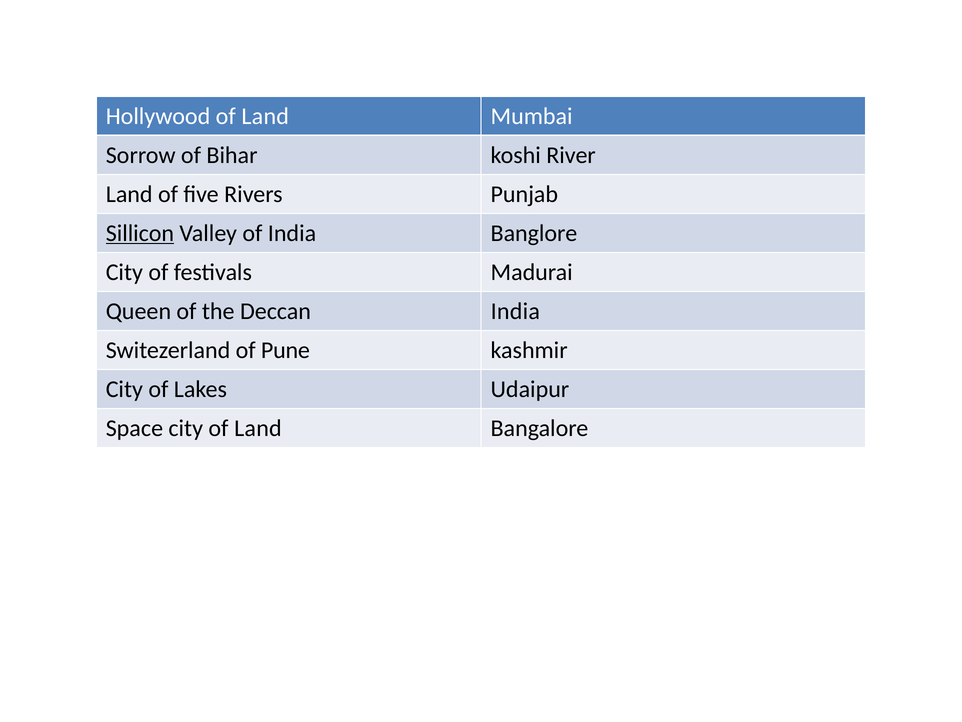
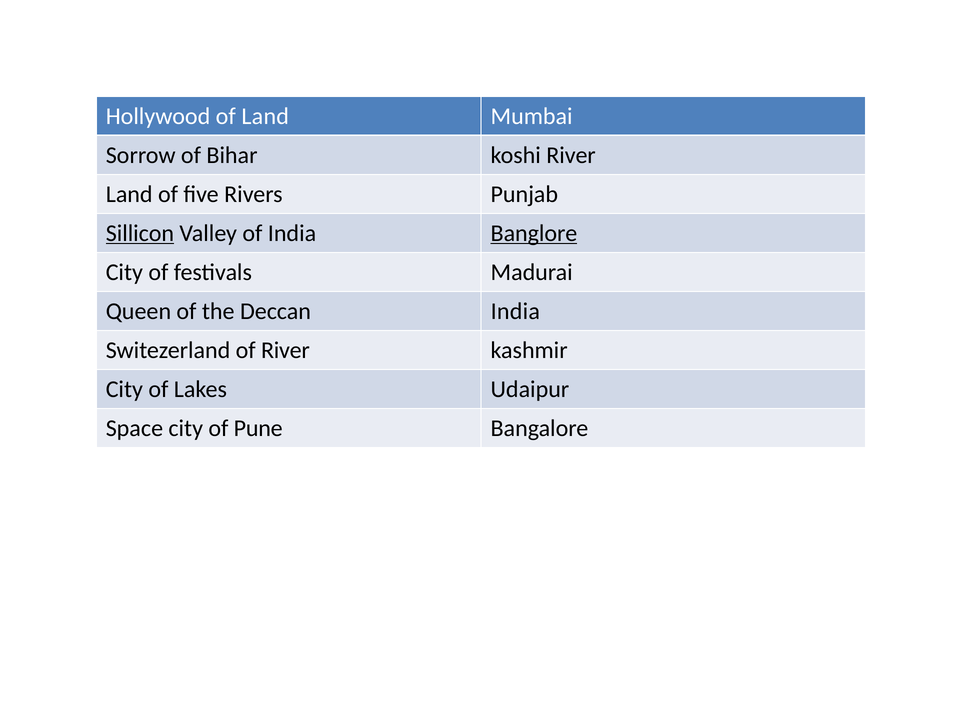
Banglore underline: none -> present (534, 233)
of Pune: Pune -> River (285, 350)
city of Land: Land -> Pune (258, 428)
